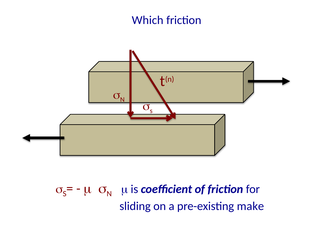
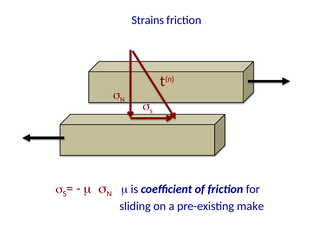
Which: Which -> Strains (148, 20)
